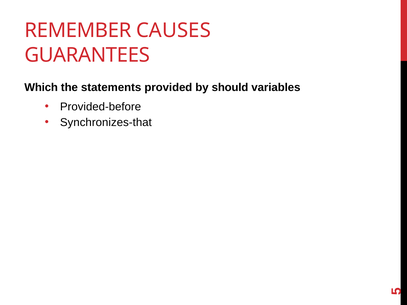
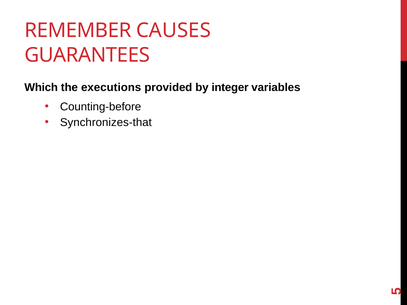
statements: statements -> executions (111, 88)
should: should -> integer (230, 88)
Provided-before: Provided-before -> Counting-before (101, 107)
